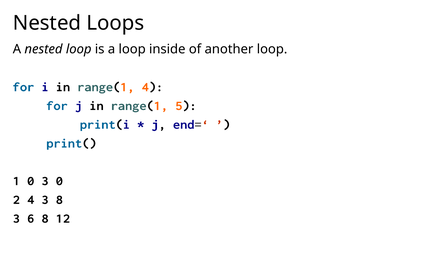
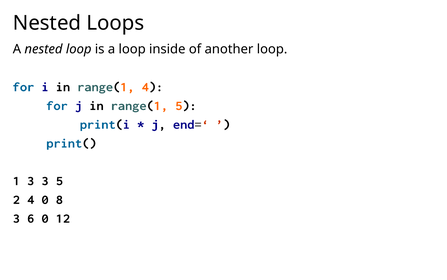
1 0: 0 -> 3 (31, 180)
3 0: 0 -> 5 (59, 180)
4 3: 3 -> 0 (45, 199)
6 8: 8 -> 0 (45, 218)
